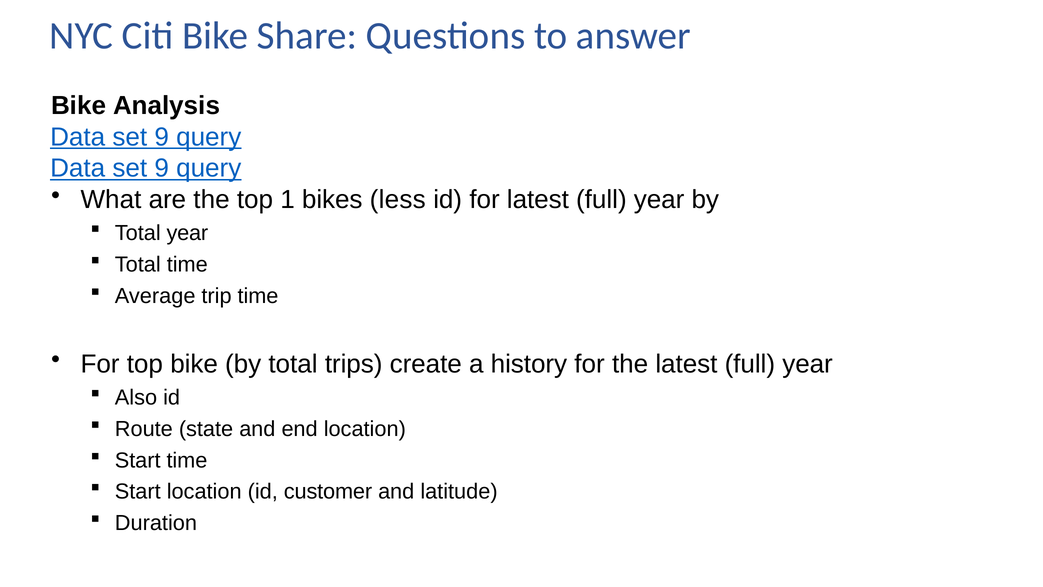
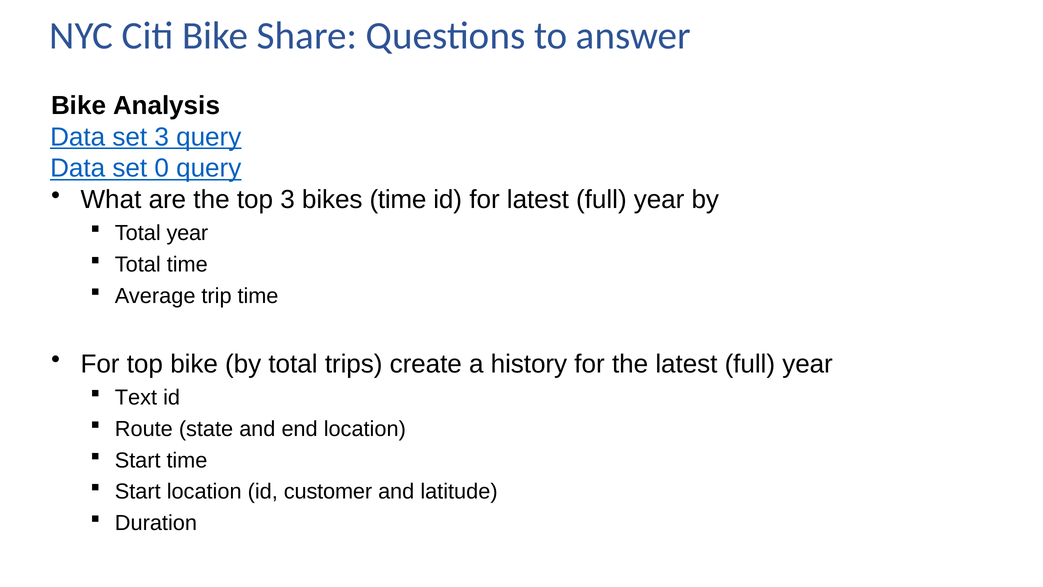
9: 9 -> 3 (162, 137)
9: 9 -> 0 (162, 168)
top 1: 1 -> 3 (288, 200)
bikes less: less -> time (398, 200)
Also: Also -> Text (136, 398)
